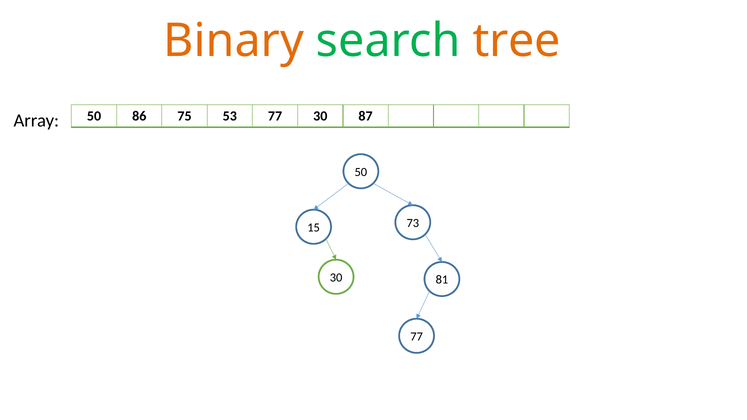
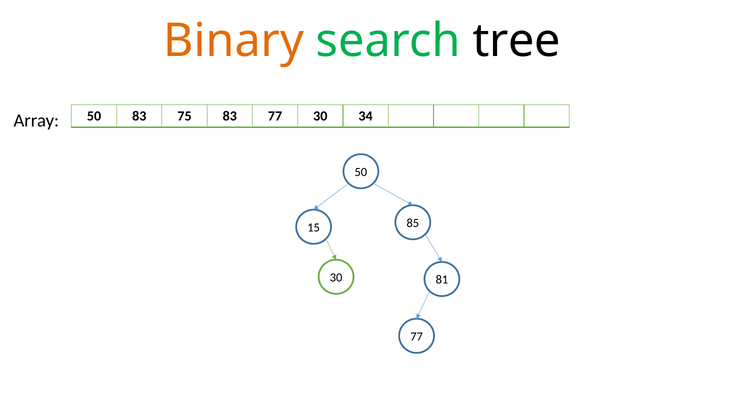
tree colour: orange -> black (517, 41)
50 86: 86 -> 83 (139, 116)
75 53: 53 -> 83 (230, 116)
87: 87 -> 34 (366, 116)
73: 73 -> 85 (413, 223)
